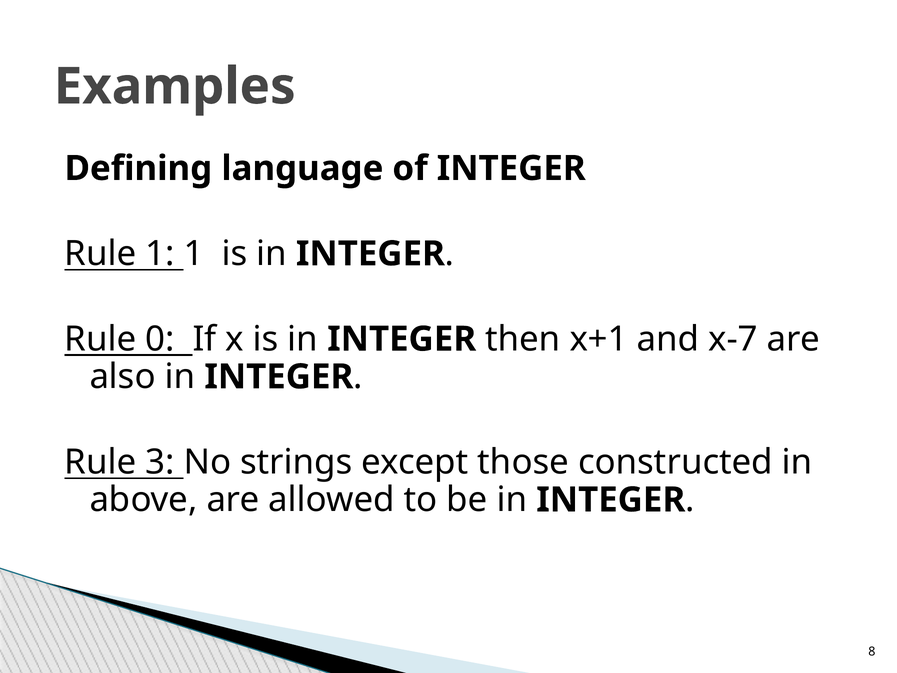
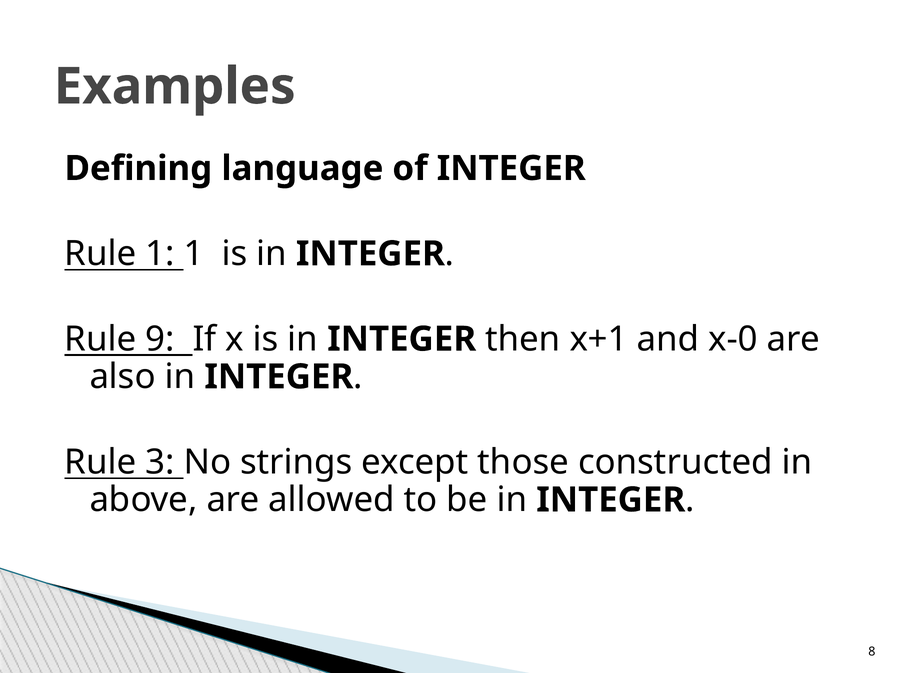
0: 0 -> 9 (160, 339)
x-7: x-7 -> x-0 (733, 339)
